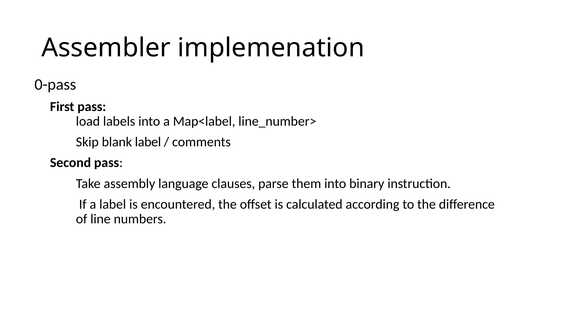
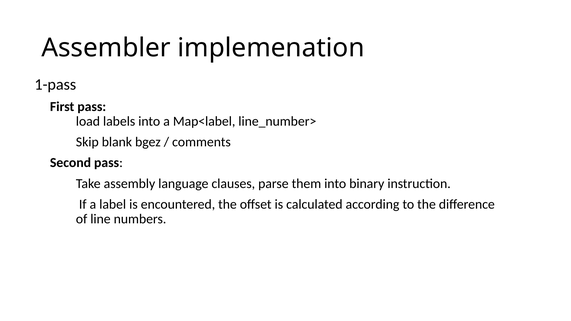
0-pass: 0-pass -> 1-pass (55, 85)
blank label: label -> bgez (148, 142)
